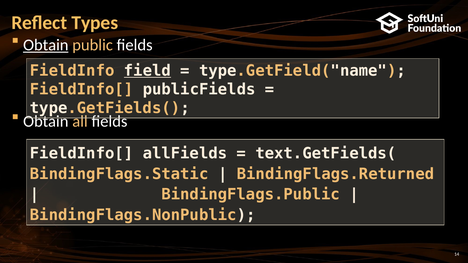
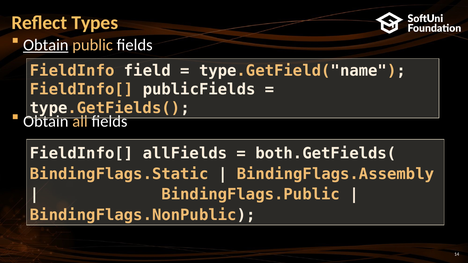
field underline: present -> none (147, 71)
text.GetFields(: text.GetFields( -> both.GetFields( (326, 153)
BindingFlags.Returned: BindingFlags.Returned -> BindingFlags.Assembly (336, 174)
